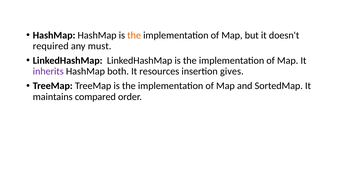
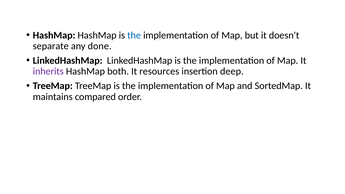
the colour: orange -> blue (134, 35)
required: required -> separate (51, 46)
must: must -> done (100, 46)
gives: gives -> deep (232, 71)
